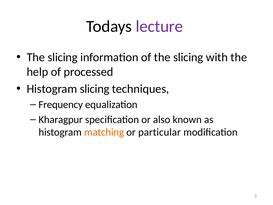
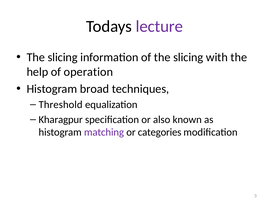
processed: processed -> operation (88, 72)
Histogram slicing: slicing -> broad (95, 89)
Frequency: Frequency -> Threshold (61, 105)
matching colour: orange -> purple (104, 132)
particular: particular -> categories (160, 132)
